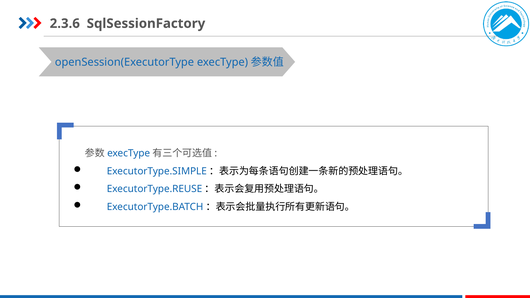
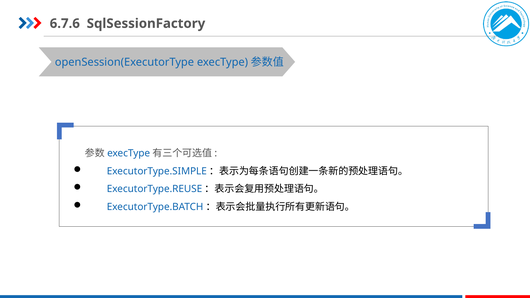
2.3.6: 2.3.6 -> 6.7.6 (65, 24)
